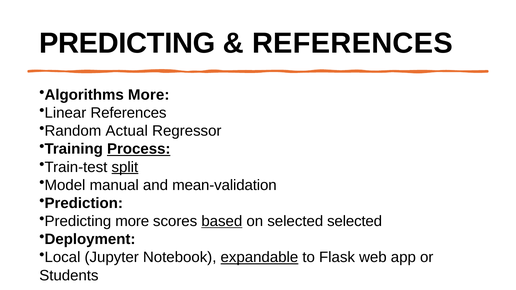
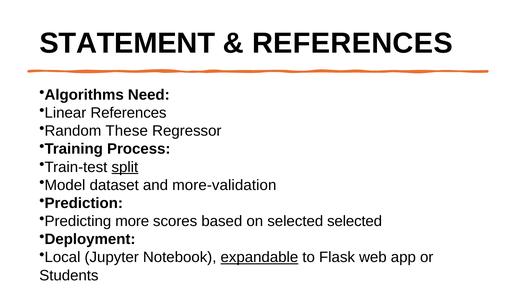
PREDICTING: PREDICTING -> STATEMENT (127, 43)
Algorithms More: More -> Need (149, 95)
Actual: Actual -> These (127, 131)
Process underline: present -> none (139, 149)
manual: manual -> dataset (114, 185)
mean-validation: mean-validation -> more-validation (224, 185)
based underline: present -> none (222, 221)
